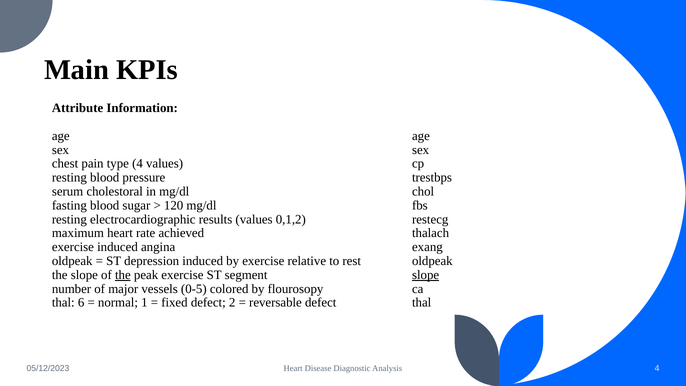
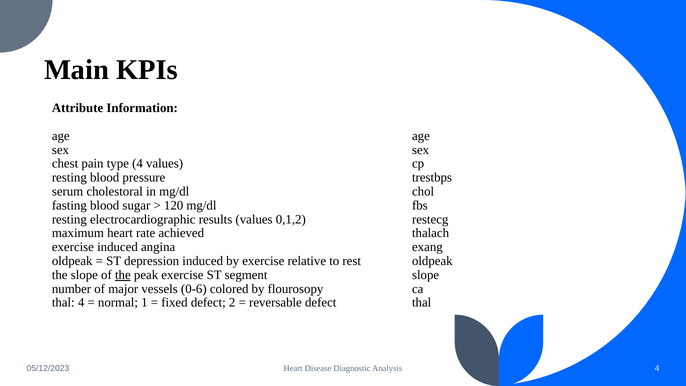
slope underline: present -> none (426, 275)
0-5: 0-5 -> 0-6 (194, 289)
thal 6: 6 -> 4 (81, 303)
